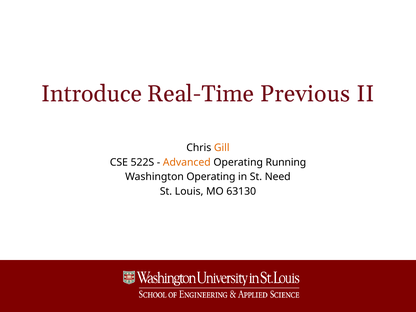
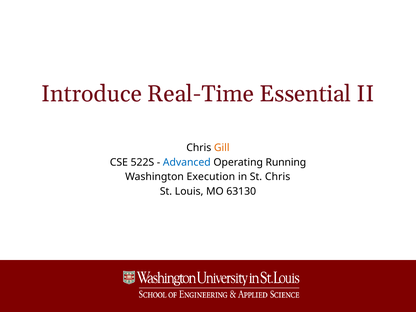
Previous: Previous -> Essential (305, 94)
Advanced colour: orange -> blue (187, 162)
Washington Operating: Operating -> Execution (211, 177)
St Need: Need -> Chris (278, 177)
